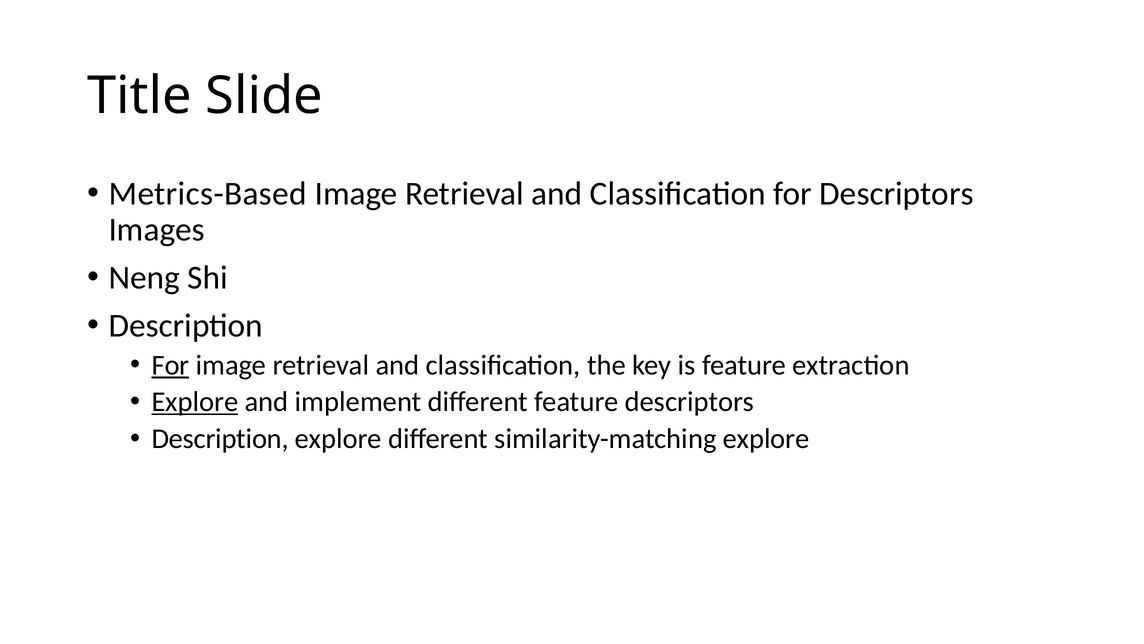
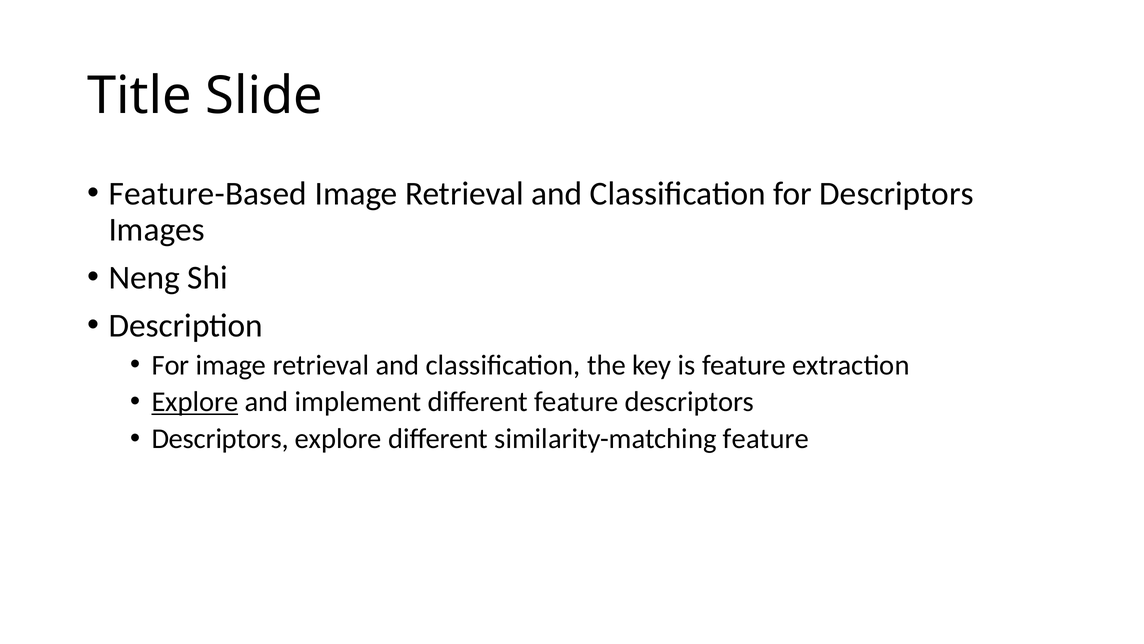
Metrics-Based: Metrics-Based -> Feature-Based (208, 193)
For underline: present -> none (170, 365)
Description: Description -> Descriptors (220, 438)
similarity-matching explore: explore -> feature (766, 438)
